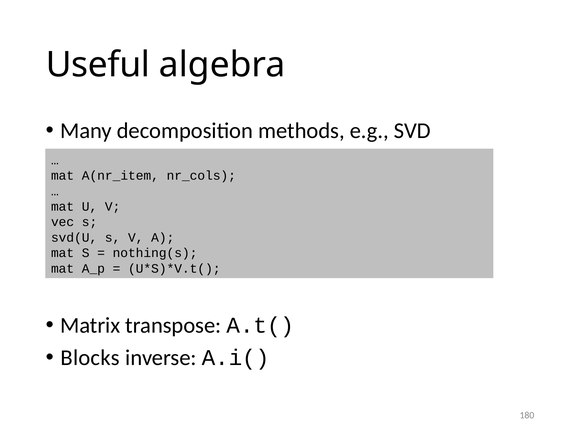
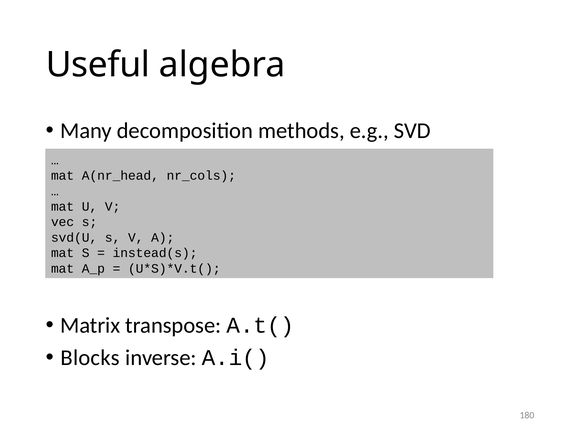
A(nr_item: A(nr_item -> A(nr_head (120, 176)
nothing(s: nothing(s -> instead(s (155, 253)
